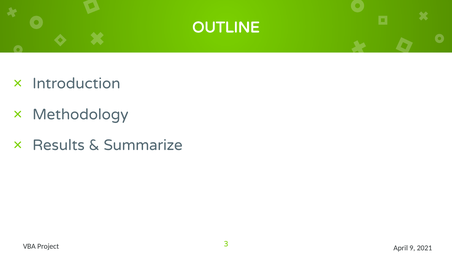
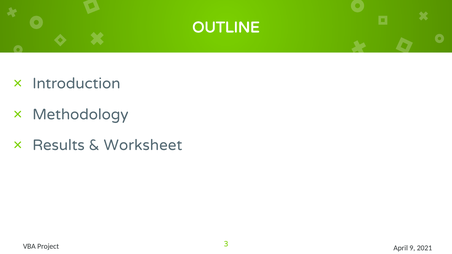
Summarize: Summarize -> Worksheet (143, 145)
